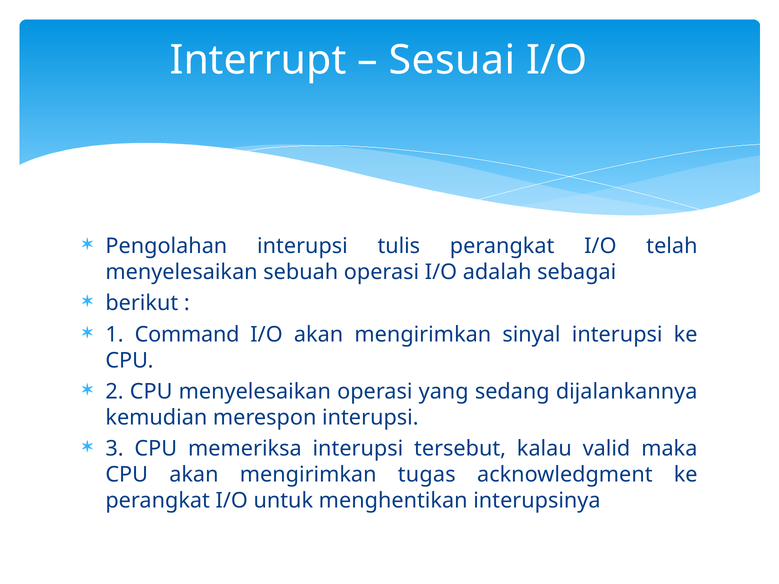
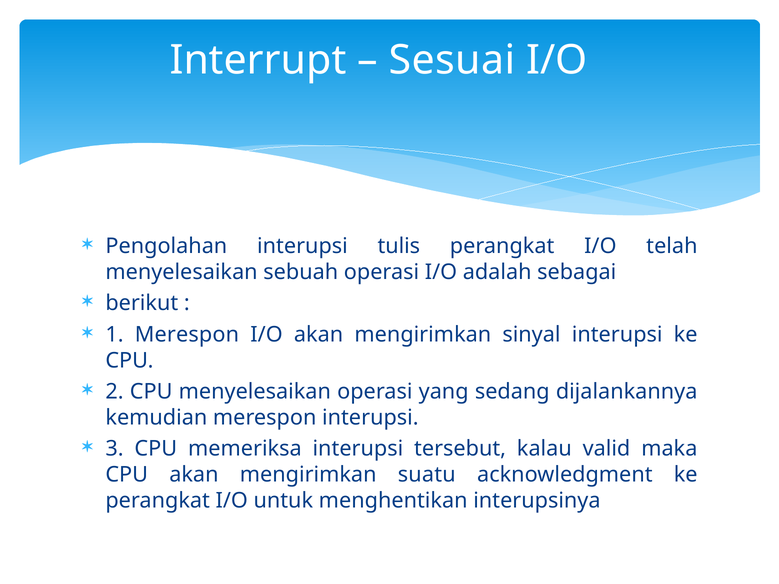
1 Command: Command -> Merespon (187, 335)
tugas: tugas -> suatu (427, 475)
